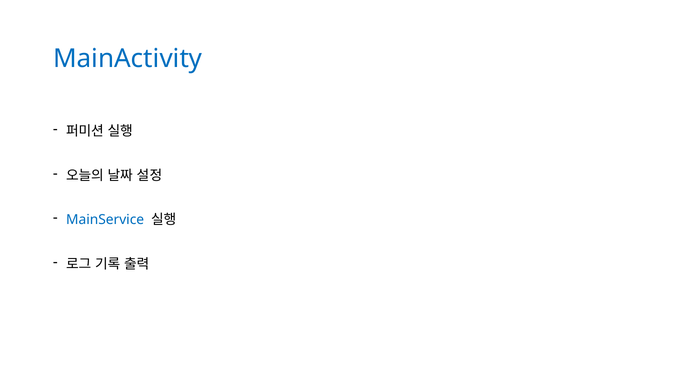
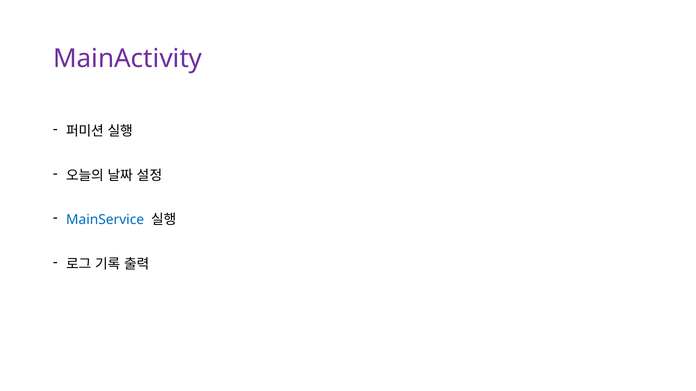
MainActivity colour: blue -> purple (128, 58)
